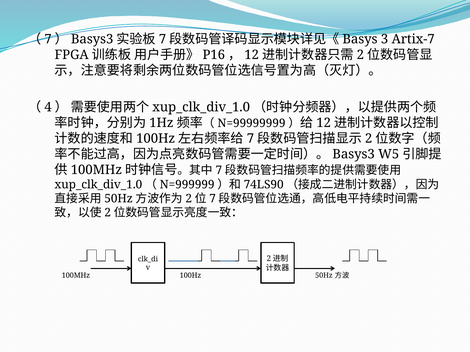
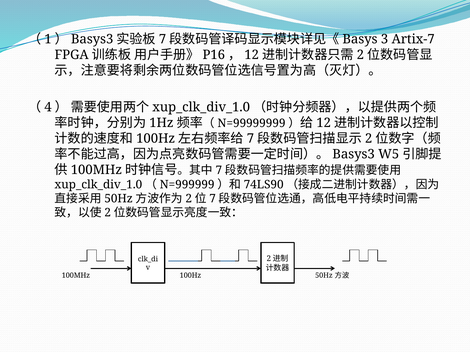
7: 7 -> 1 (48, 39)
